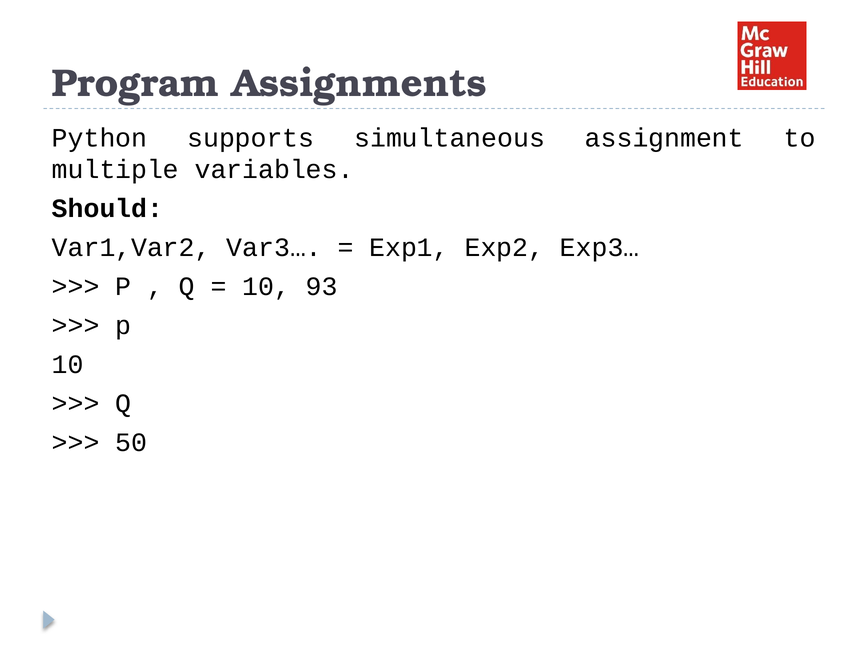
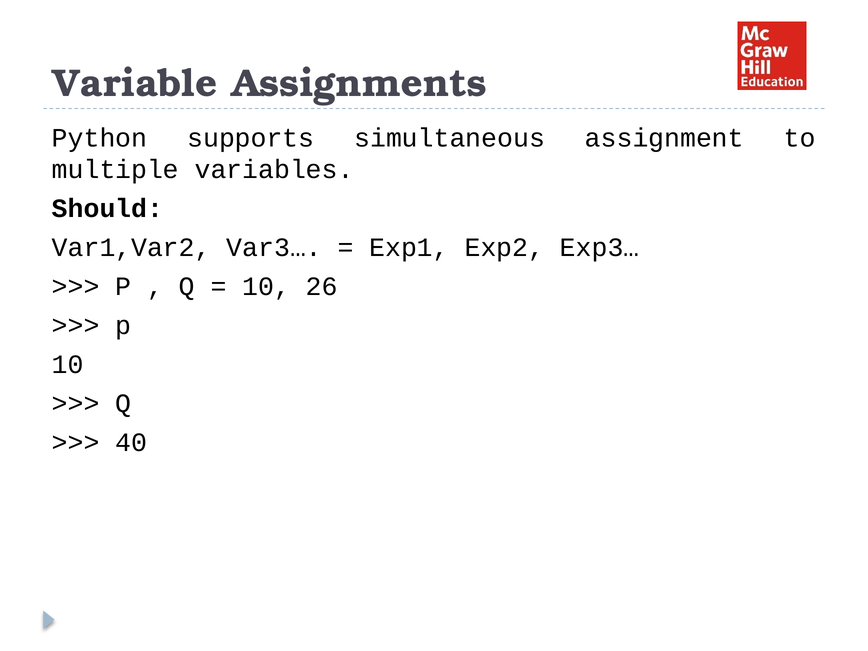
Program: Program -> Variable (135, 84)
93: 93 -> 26 (322, 287)
50: 50 -> 40 (131, 443)
